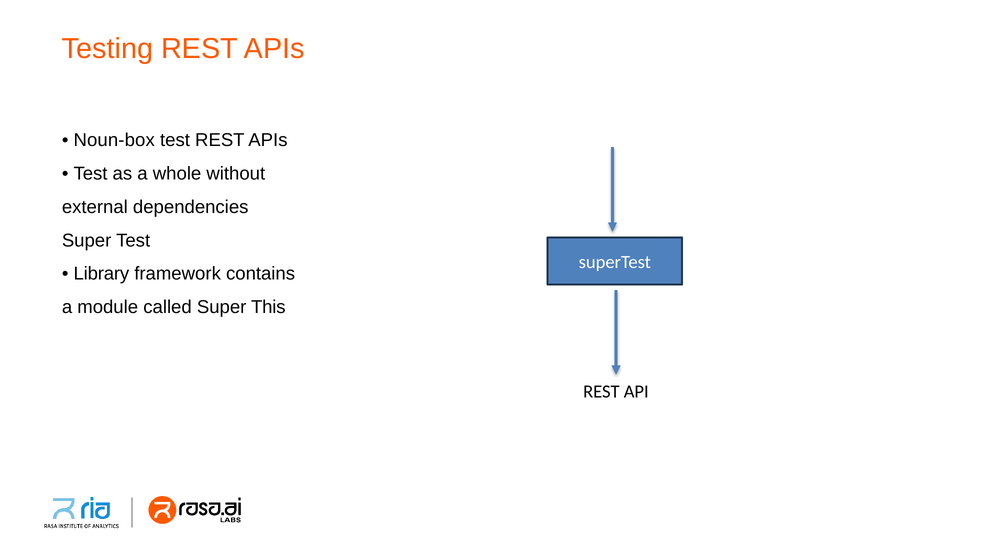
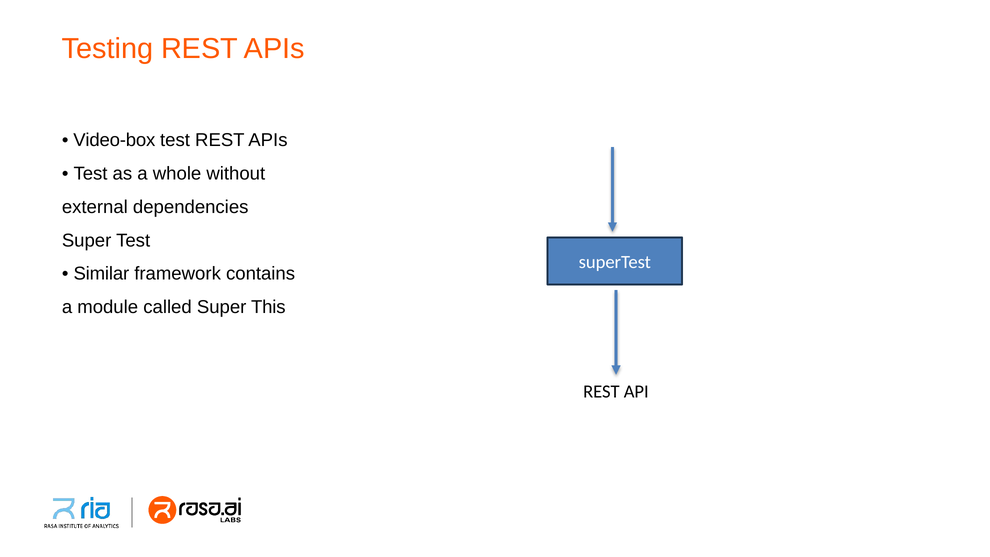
Noun-box: Noun-box -> Video-box (114, 140)
Library: Library -> Similar (101, 274)
